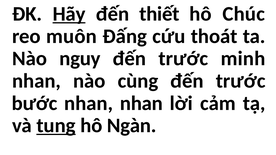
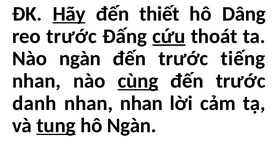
Chúc: Chúc -> Dâng (244, 14)
reo muôn: muôn -> trước (72, 36)
cứu underline: none -> present (169, 36)
Nào nguy: nguy -> ngàn (80, 59)
minh: minh -> tiếng (243, 59)
cùng underline: none -> present (138, 81)
bước: bước -> danh (34, 103)
